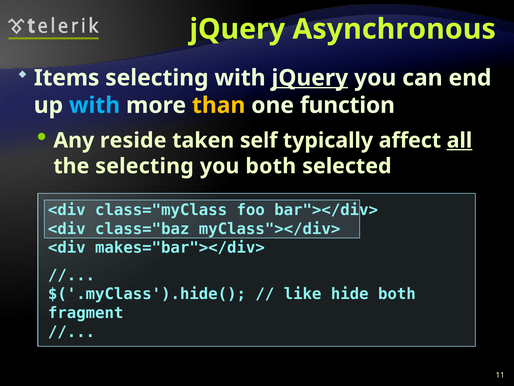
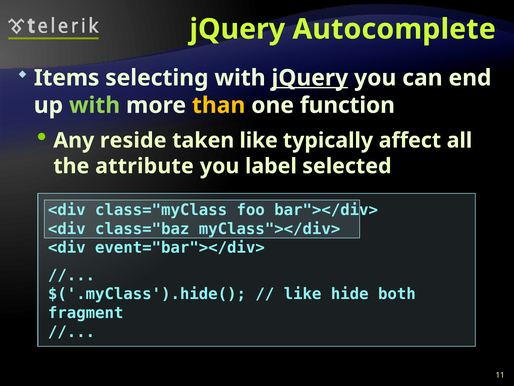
Asynchronous: Asynchronous -> Autocomplete (394, 29)
with colour: light blue -> light green (95, 105)
taken self: self -> like (259, 140)
all underline: present -> none (459, 140)
the selecting: selecting -> attribute (144, 166)
you both: both -> label (271, 166)
makes="bar"></div>: makes="bar"></div> -> event="bar"></div> (180, 247)
